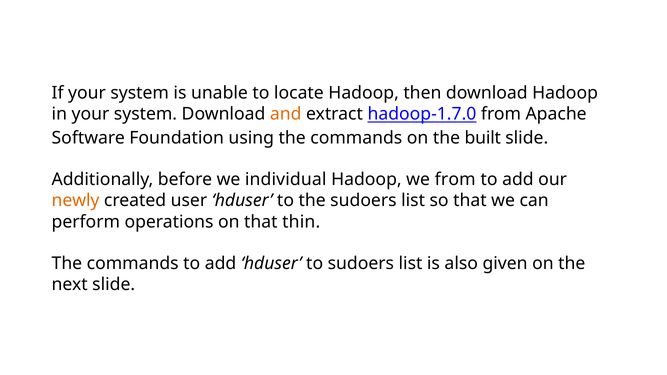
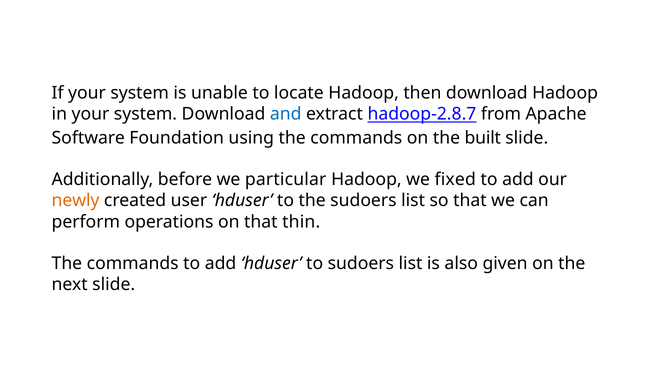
and colour: orange -> blue (286, 114)
hadoop-1.7.0: hadoop-1.7.0 -> hadoop-2.8.7 (422, 114)
individual: individual -> particular (286, 180)
we from: from -> fixed (455, 180)
